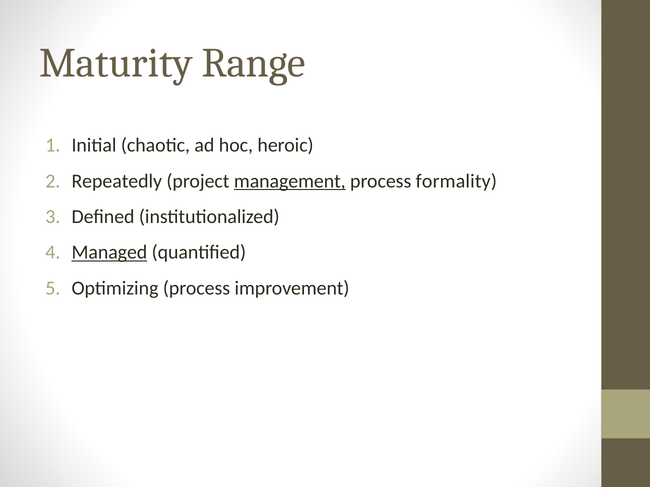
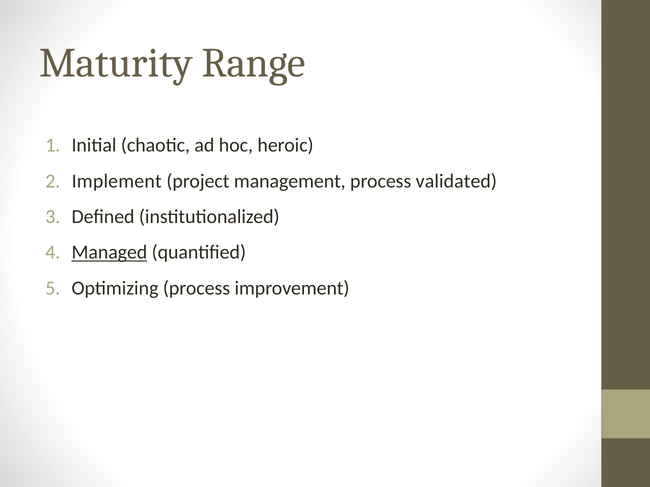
Repeatedly: Repeatedly -> Implement (117, 181)
management underline: present -> none (290, 181)
formality: formality -> validated (456, 181)
